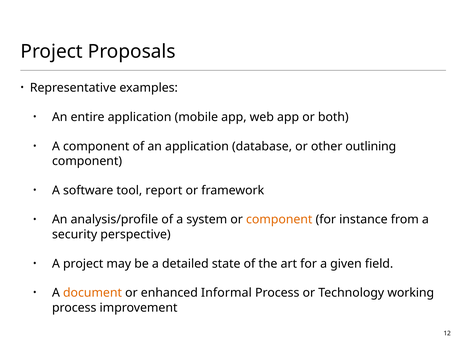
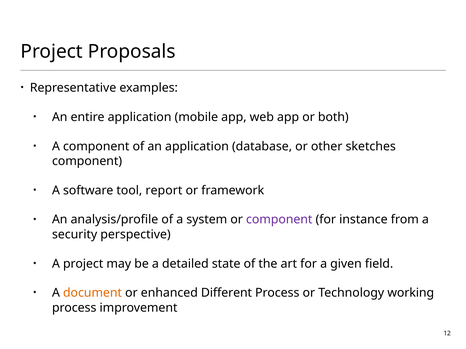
outlining: outlining -> sketches (371, 147)
component colour: orange -> purple (279, 220)
Informal: Informal -> Different (226, 293)
